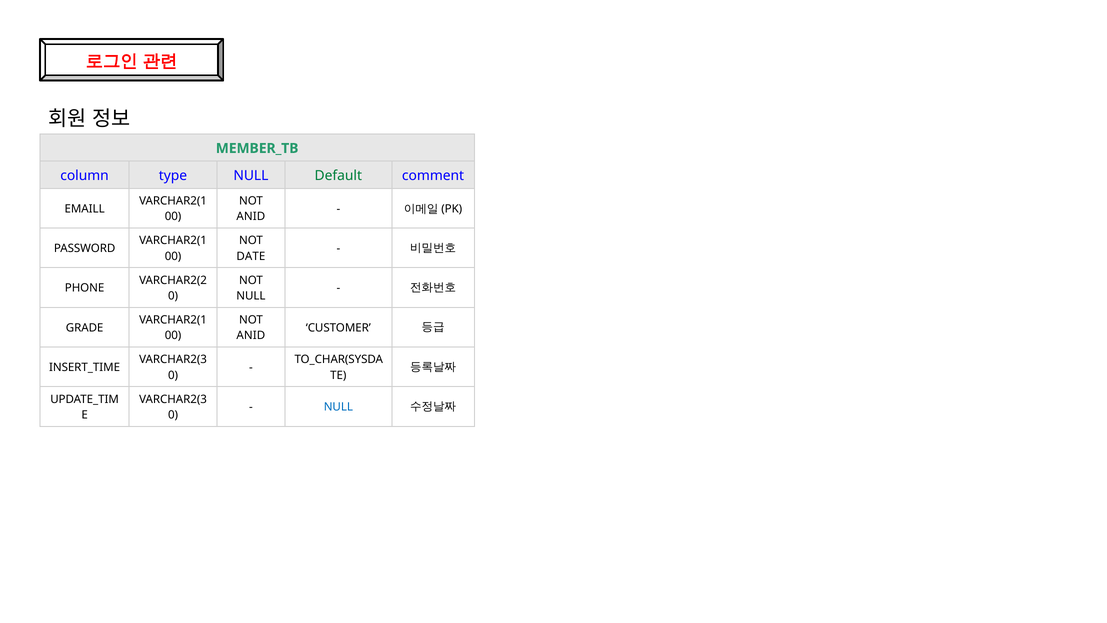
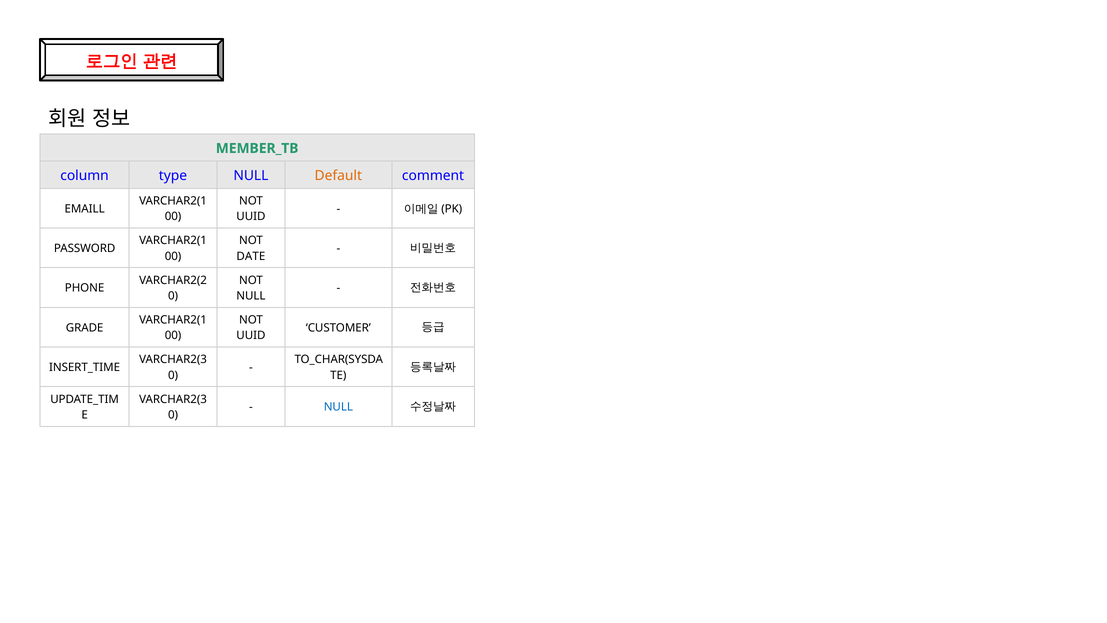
Default colour: green -> orange (338, 175)
ANID: ANID -> UUID (251, 217)
ANID: ANID -> UUID (251, 335)
